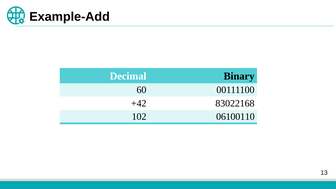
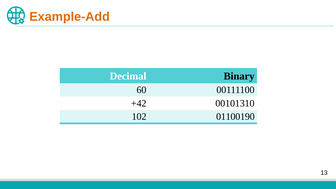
Example-Add colour: black -> orange (70, 17)
83022168: 83022168 -> 00101310 (235, 103)
06100110: 06100110 -> 01100190 (235, 117)
